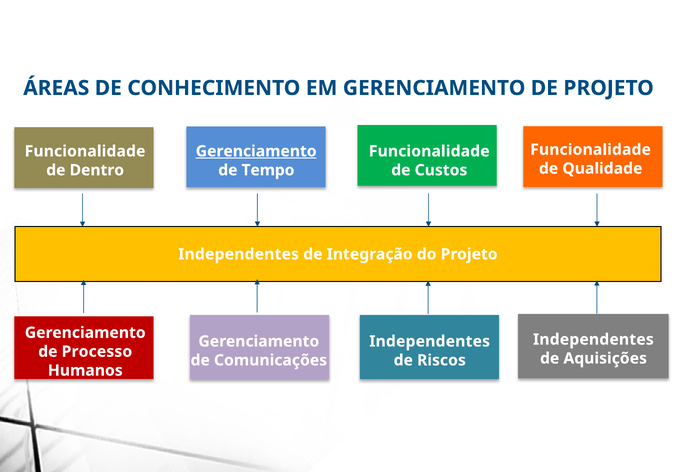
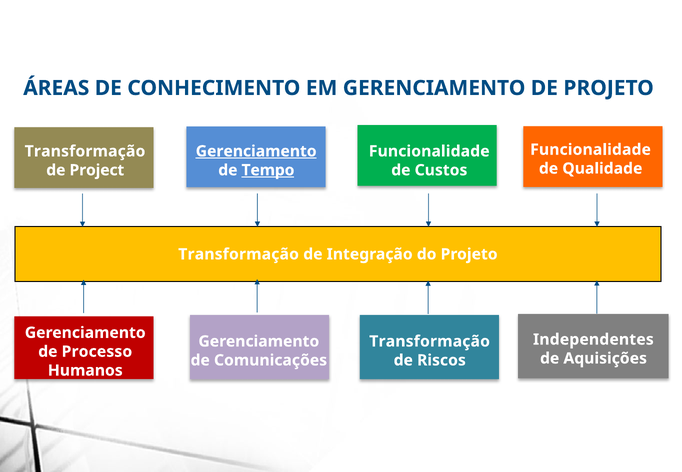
Funcionalidade: Funcionalidade -> Transformação (85, 151)
Dentro: Dentro -> Project (97, 170)
Tempo underline: none -> present (268, 170)
Independentes: Independentes -> Transformação (239, 254)
Independentes: Independentes -> Transformação (430, 341)
